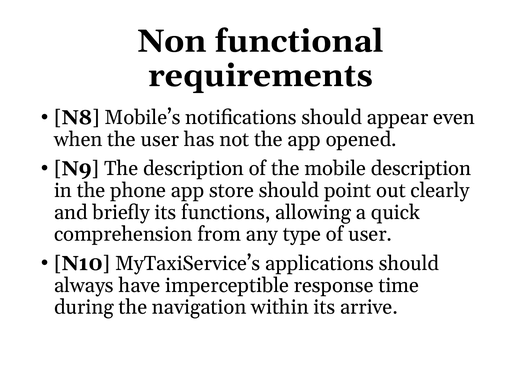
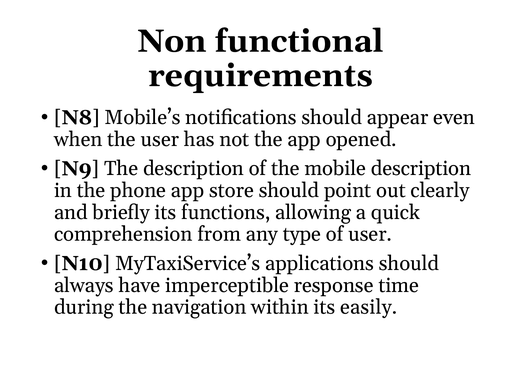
arrive: arrive -> easily (369, 307)
